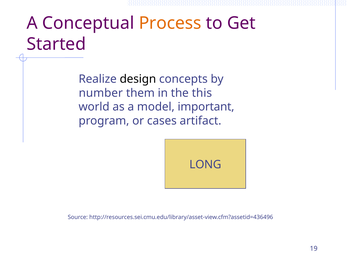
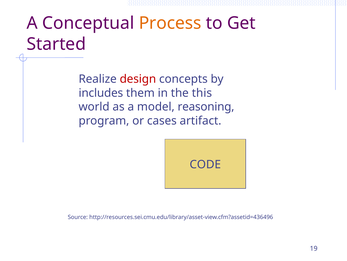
design colour: black -> red (138, 79)
number: number -> includes (101, 93)
important: important -> reasoning (206, 107)
LONG: LONG -> CODE (205, 164)
